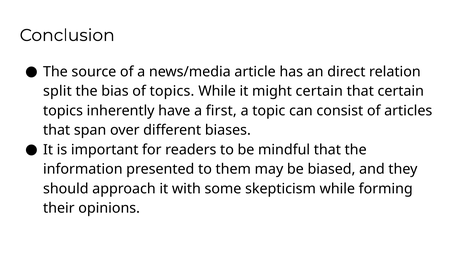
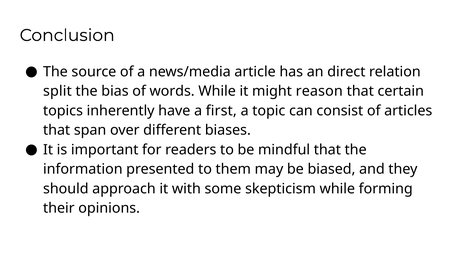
of topics: topics -> words (172, 91)
might certain: certain -> reason (319, 91)
